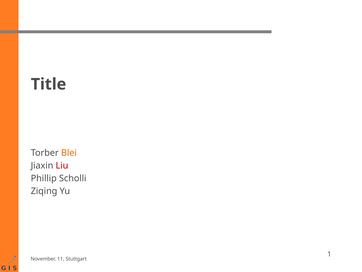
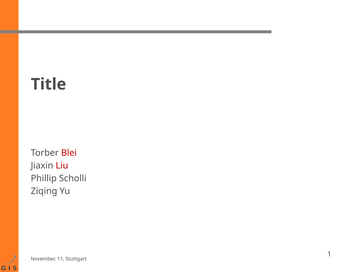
Blei colour: orange -> red (69, 153)
